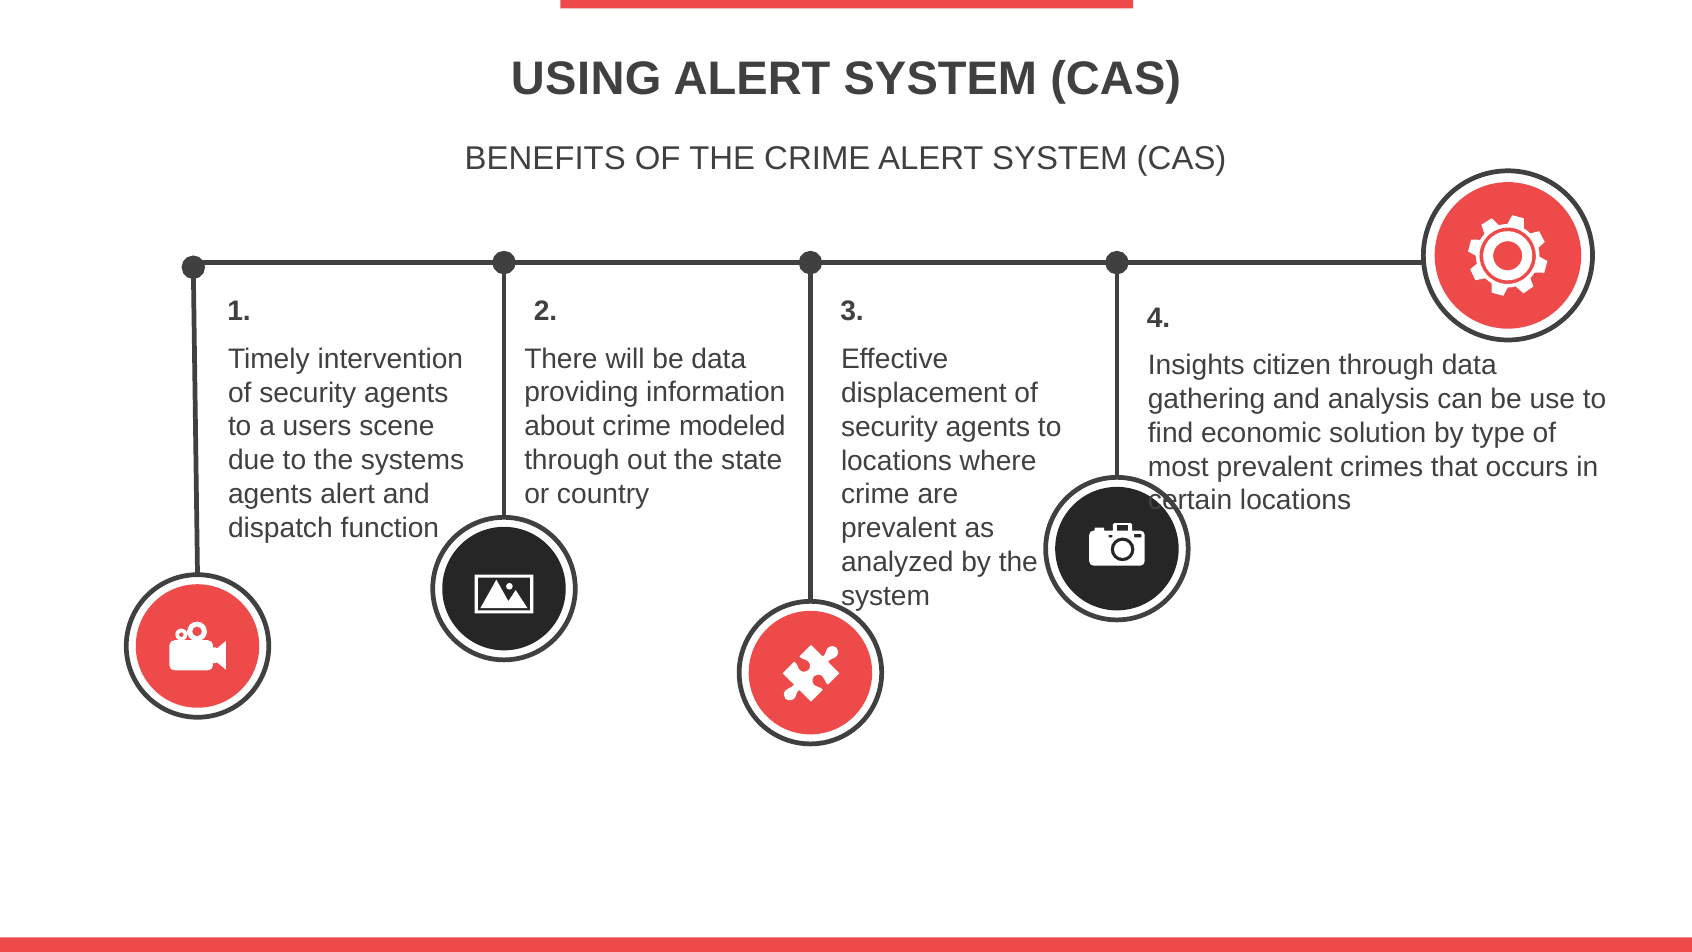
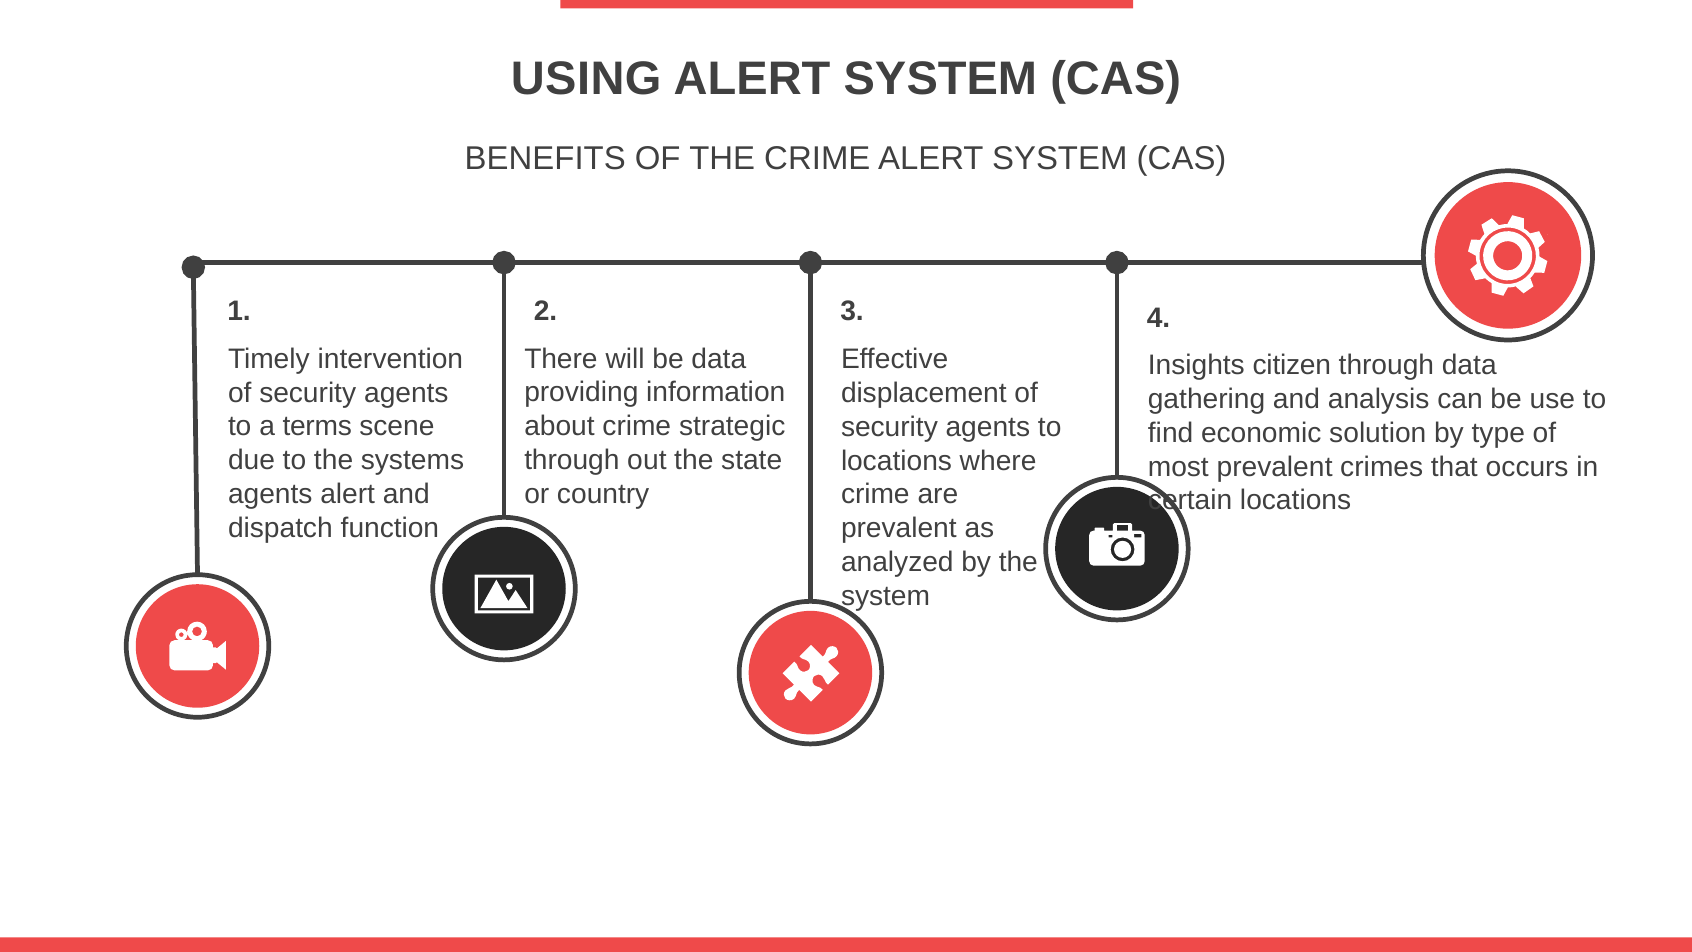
users: users -> terms (317, 427)
modeled: modeled -> strategic (732, 426)
